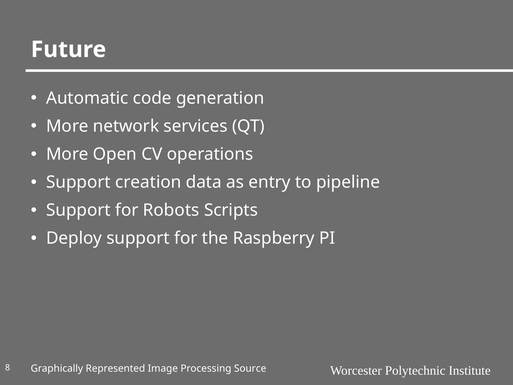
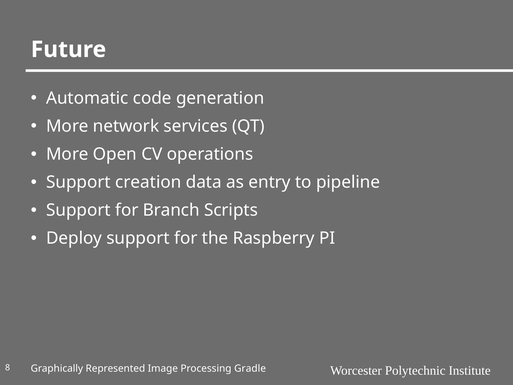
Robots: Robots -> Branch (171, 210)
Source: Source -> Gradle (250, 368)
